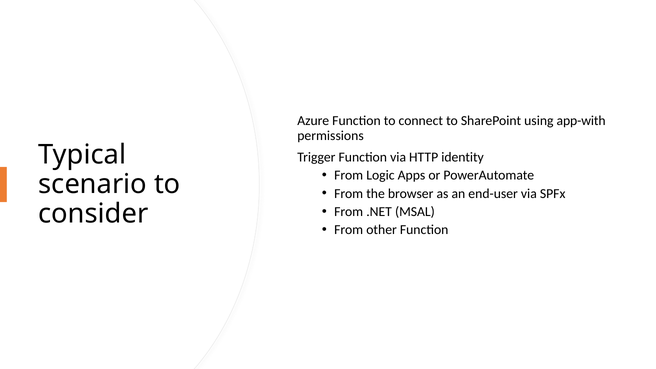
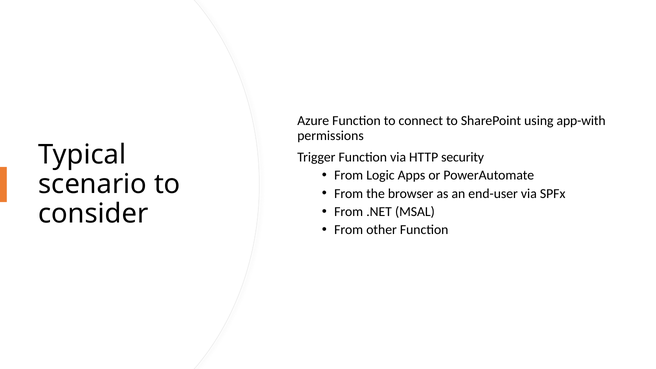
identity: identity -> security (463, 157)
